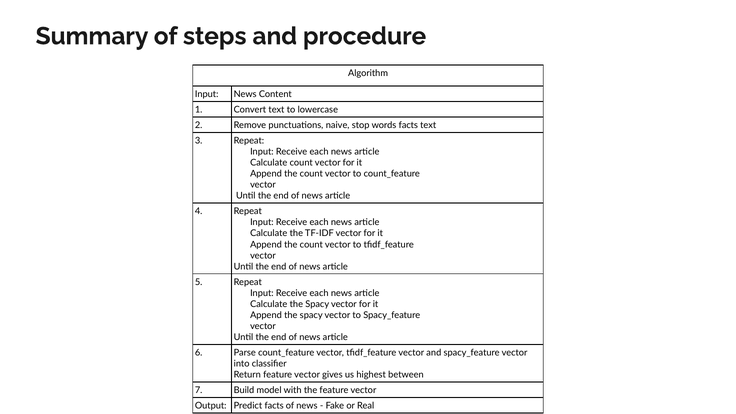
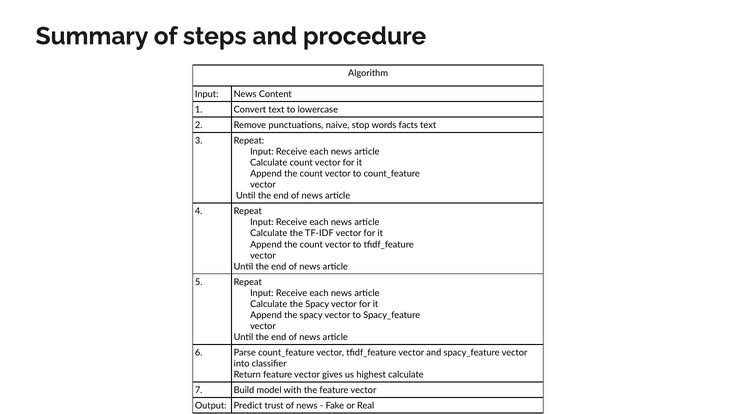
highest between: between -> calculate (406, 375)
Predict facts: facts -> trust (274, 406)
